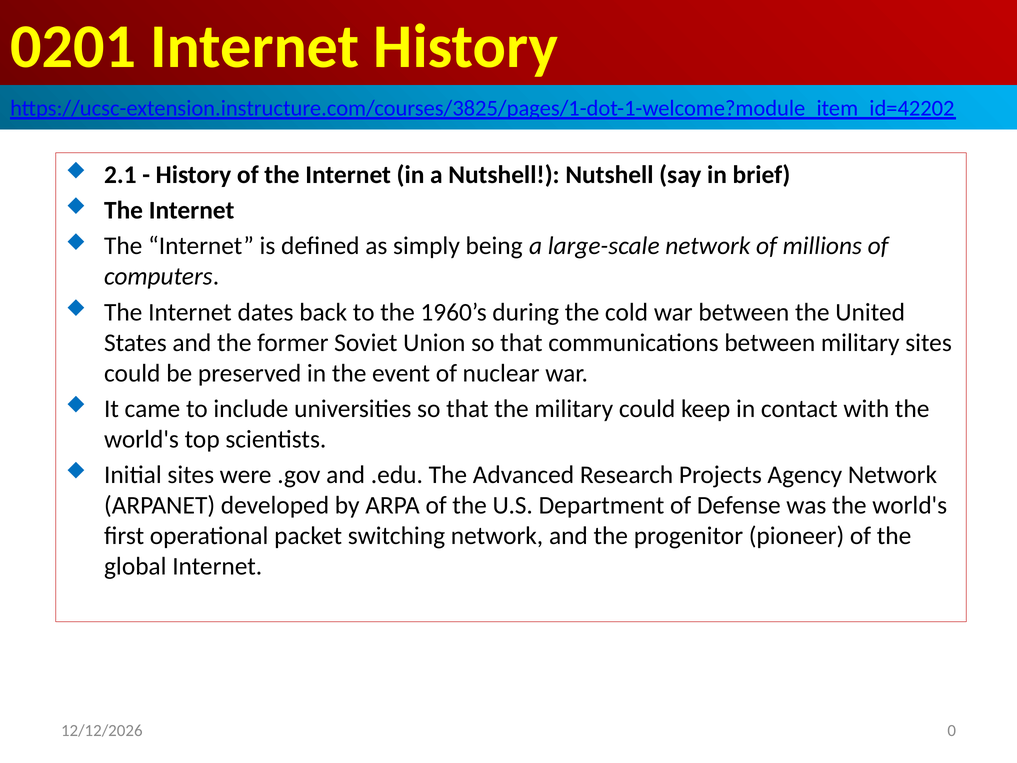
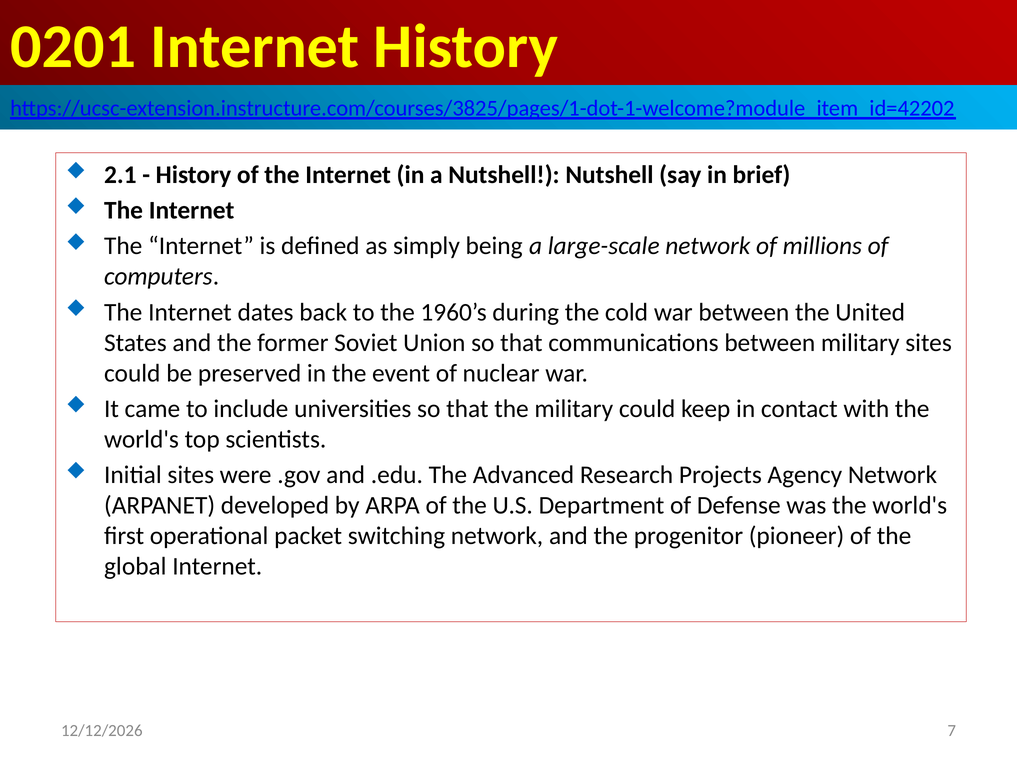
0: 0 -> 7 (952, 730)
